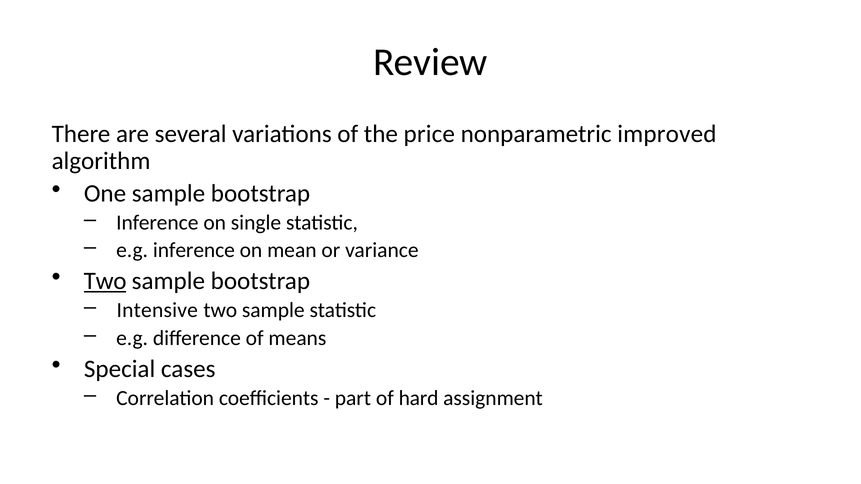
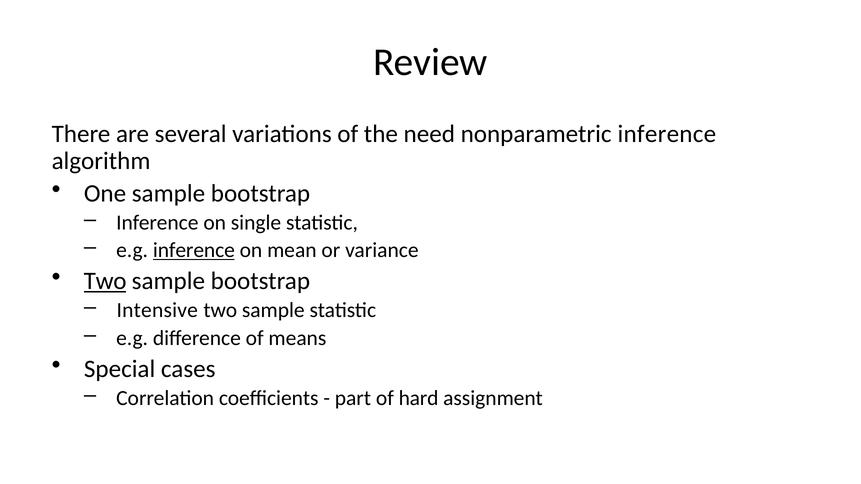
price: price -> need (429, 134)
nonparametric improved: improved -> inference (667, 134)
inference underline: none -> present (194, 251)
